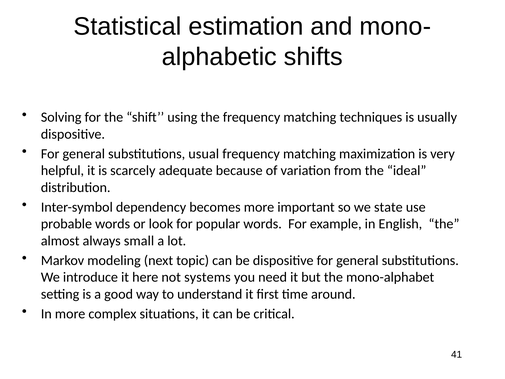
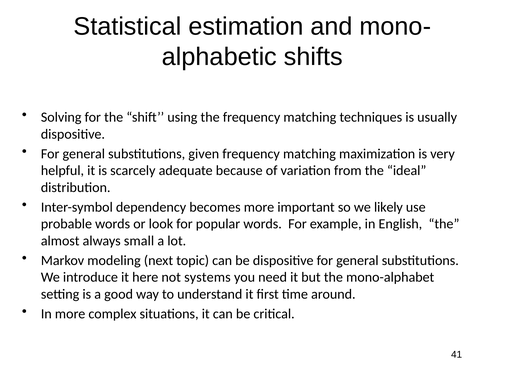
usual: usual -> given (204, 154)
state: state -> likely (388, 207)
